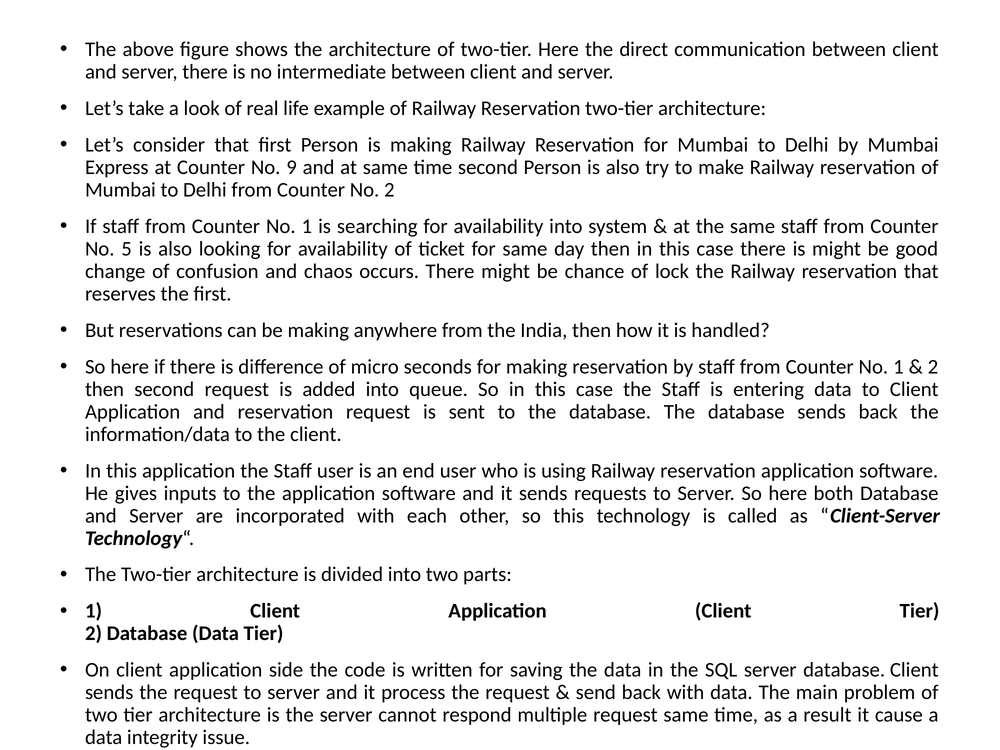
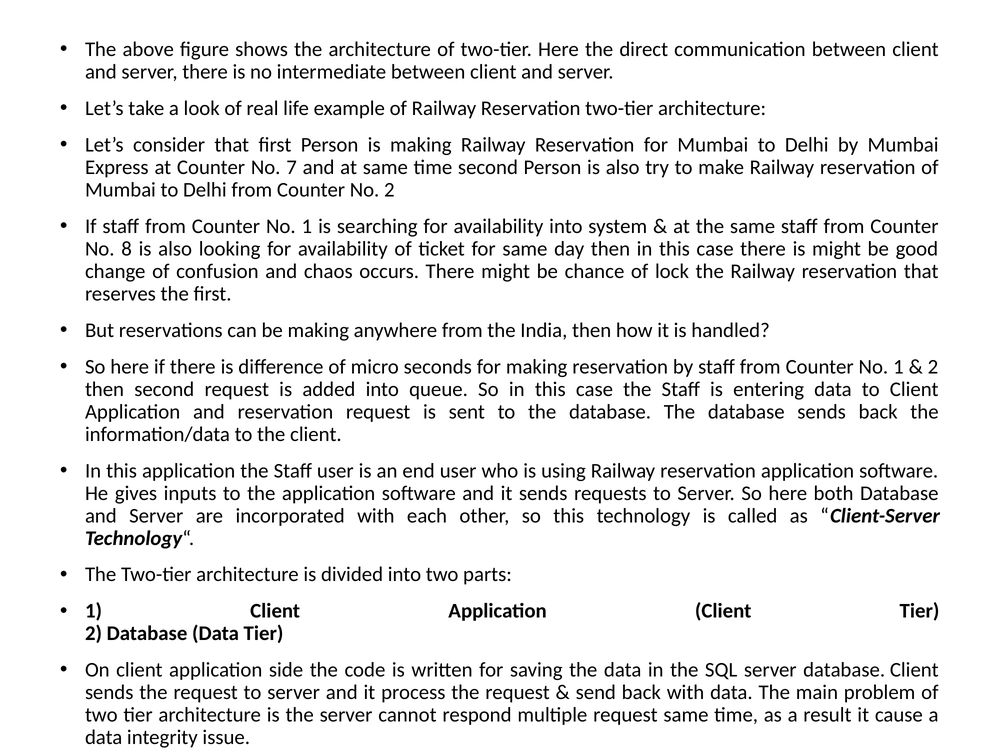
9: 9 -> 7 (292, 167)
5: 5 -> 8 (127, 249)
